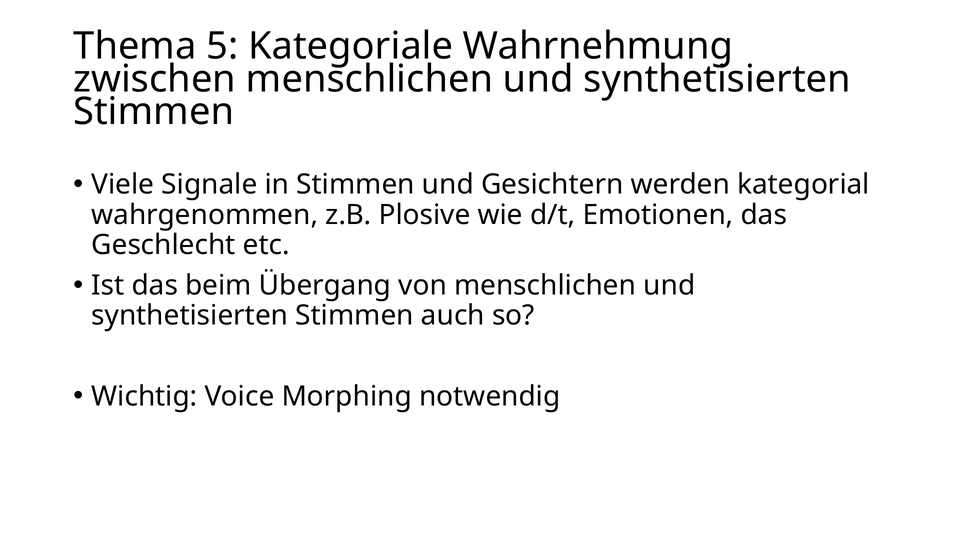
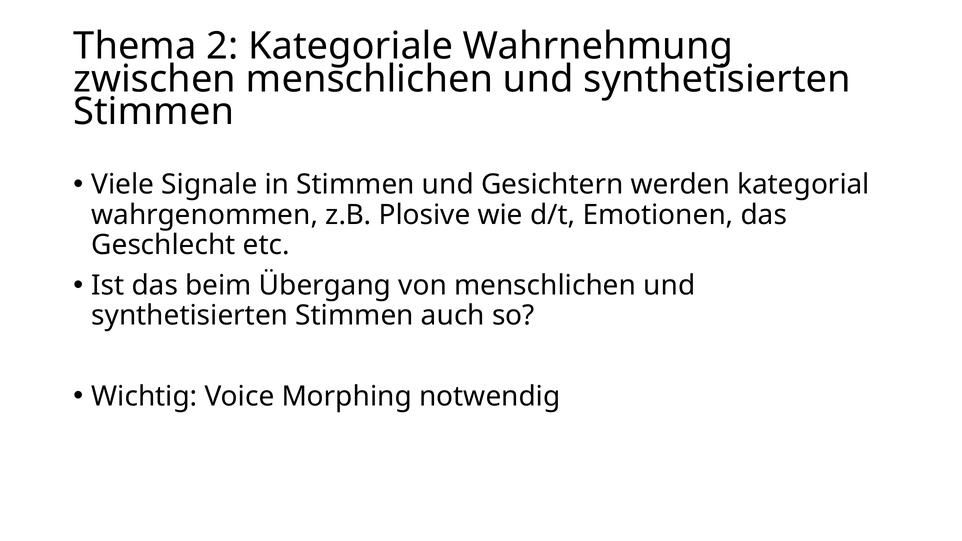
5: 5 -> 2 (222, 46)
